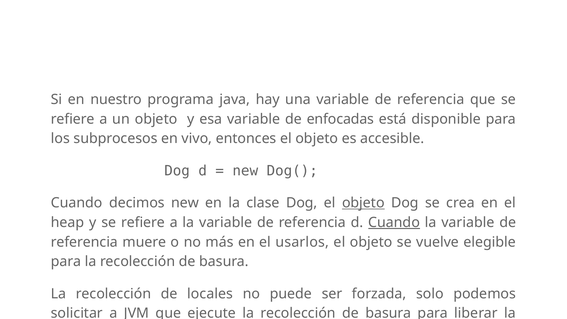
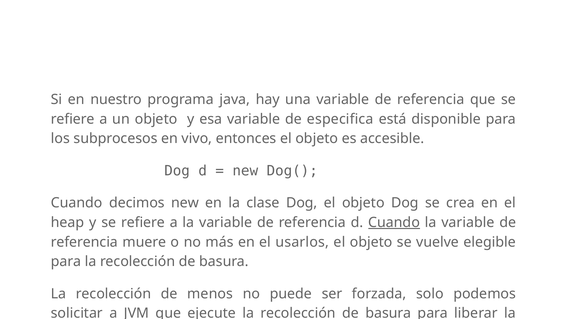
enfocadas: enfocadas -> especifica (340, 119)
objeto underline: present -> none (363, 203)
locales: locales -> menos (210, 294)
